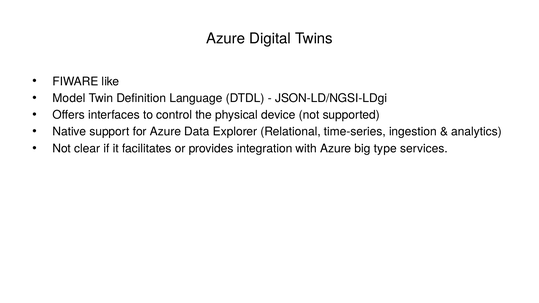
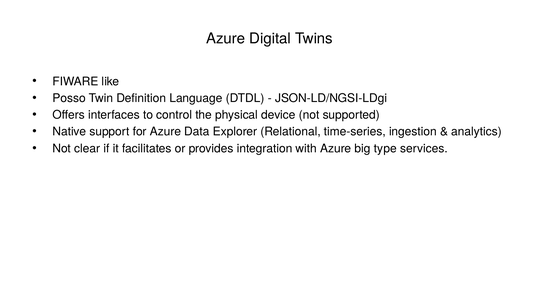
Model: Model -> Posso (69, 98)
